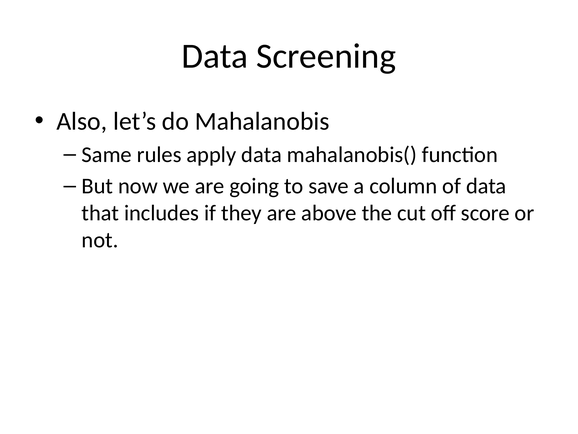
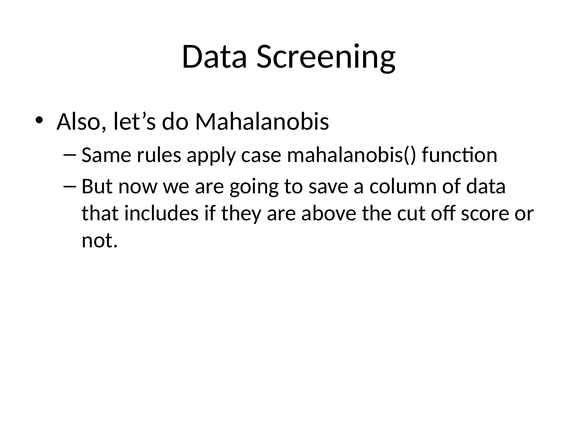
apply data: data -> case (262, 154)
